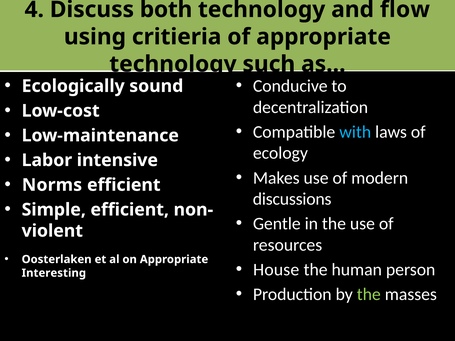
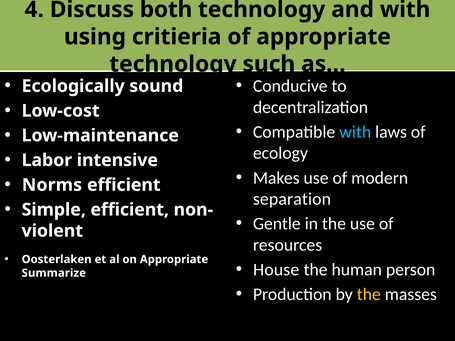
and flow: flow -> with (405, 10)
discussions: discussions -> separation (292, 199)
Interesting: Interesting -> Summarize (54, 273)
the colour: light green -> yellow (369, 295)
